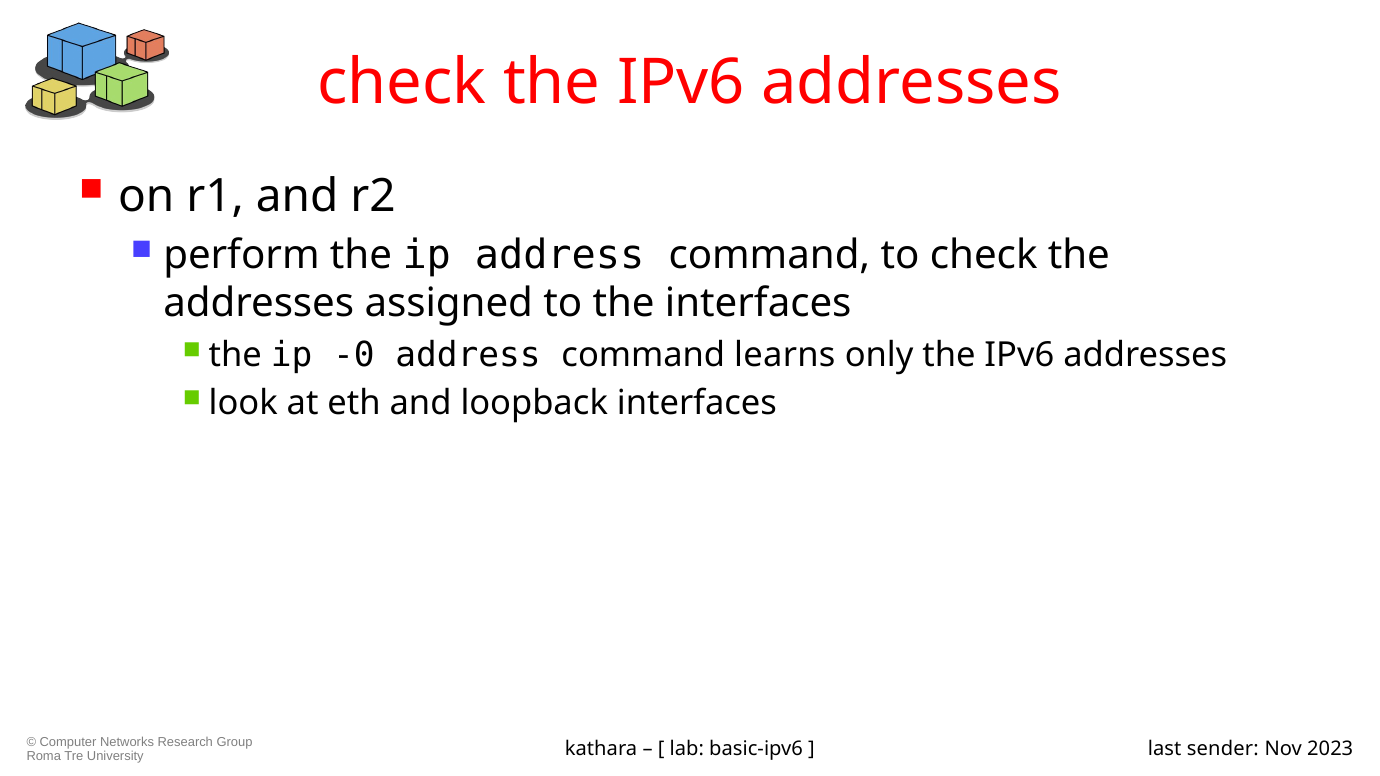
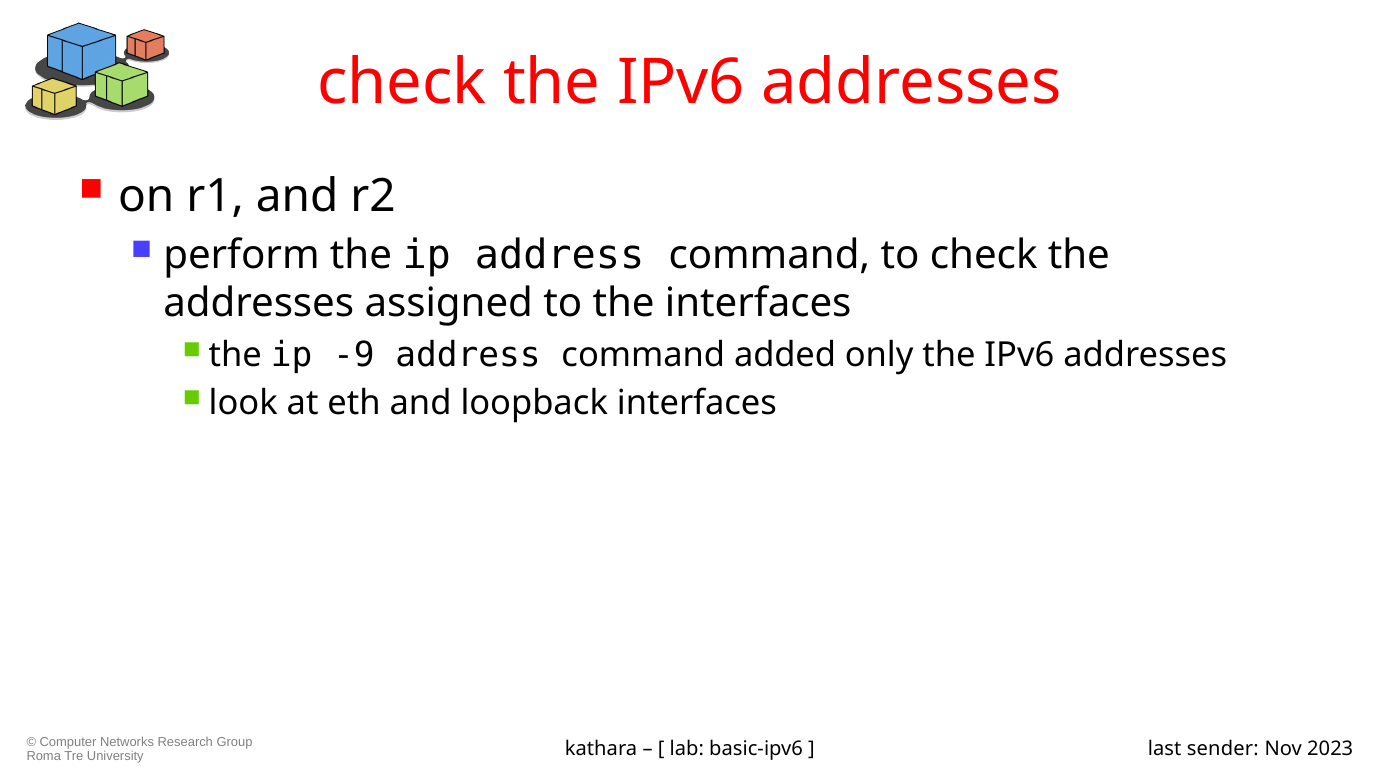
-0: -0 -> -9 (354, 355)
learns: learns -> added (785, 355)
